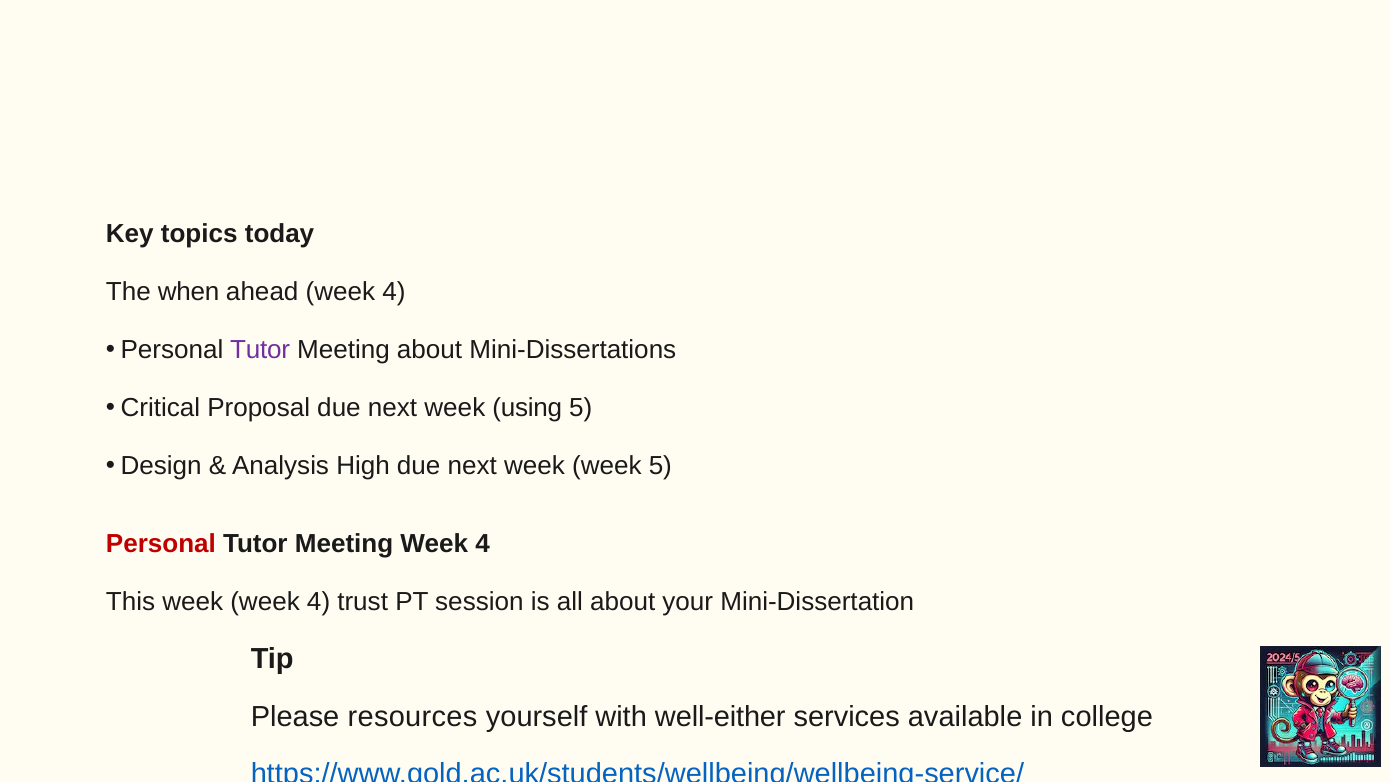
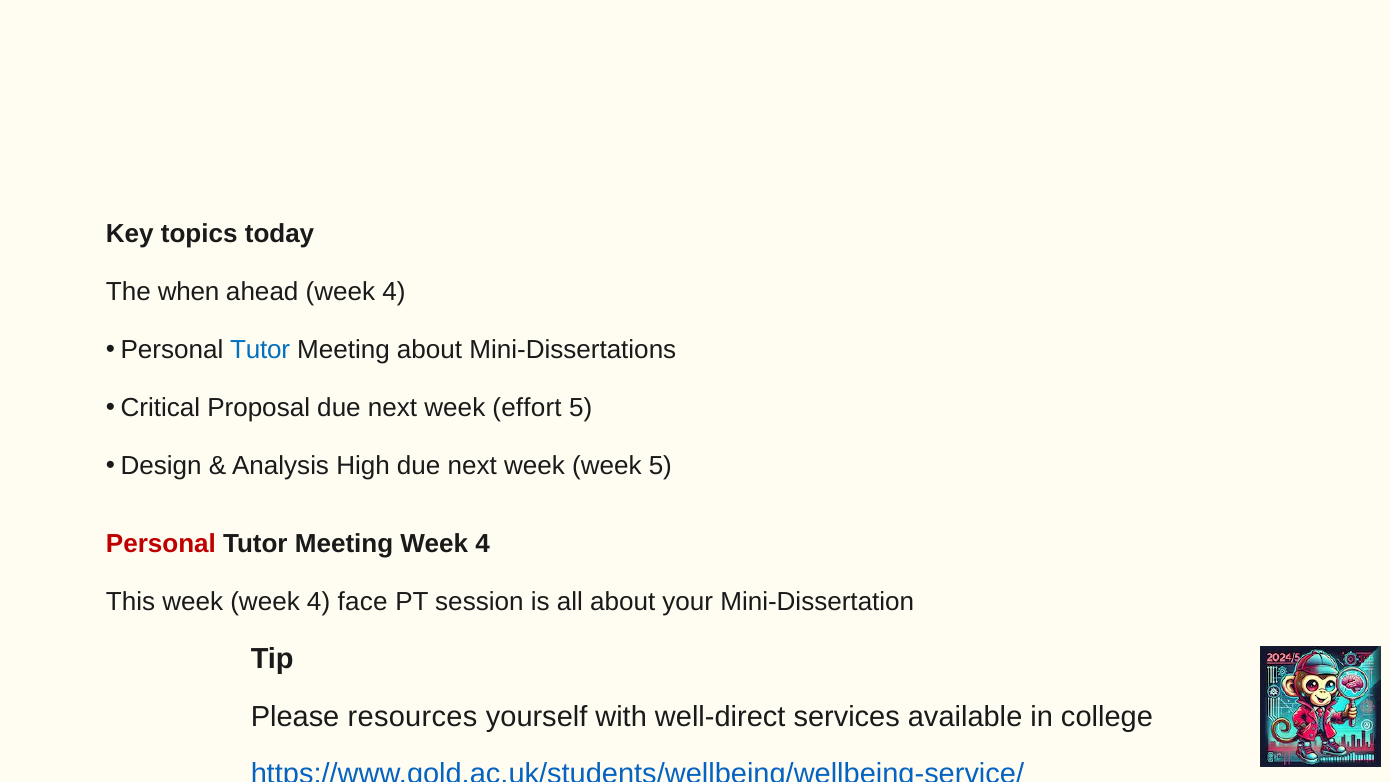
Tutor colour: purple -> blue (260, 350)
using: using -> effort (527, 408)
trust: trust -> face (363, 602)
well-either: well-either -> well-direct (720, 716)
